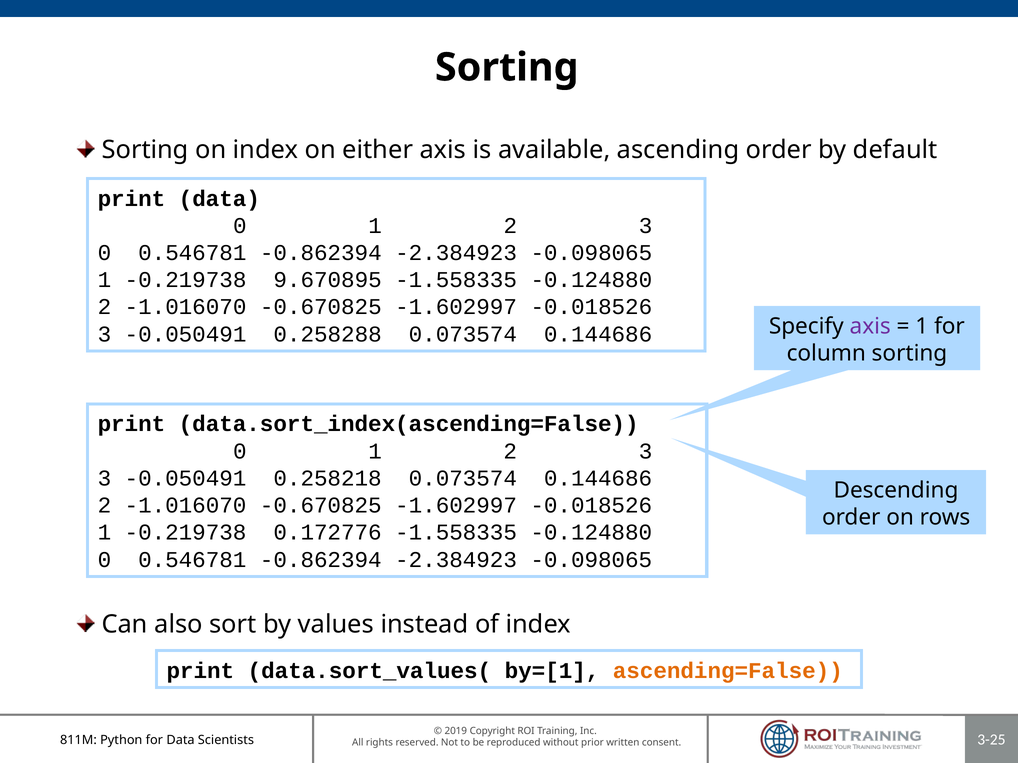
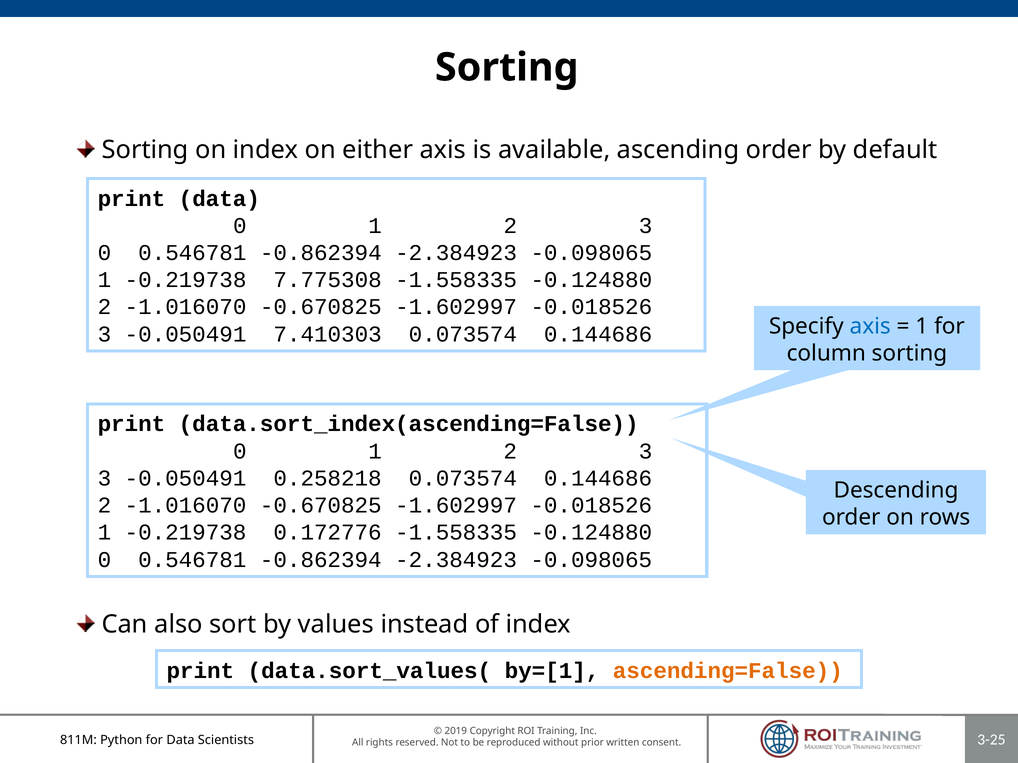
9.670895: 9.670895 -> 7.775308 (328, 280)
axis colour: purple -> blue (870, 326)
0.258288: 0.258288 -> 7.410303 (328, 334)
